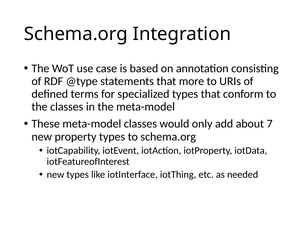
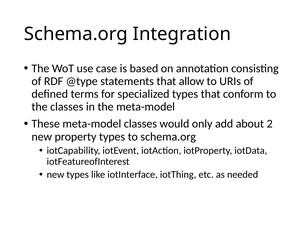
more: more -> allow (191, 81)
7: 7 -> 2 (270, 124)
